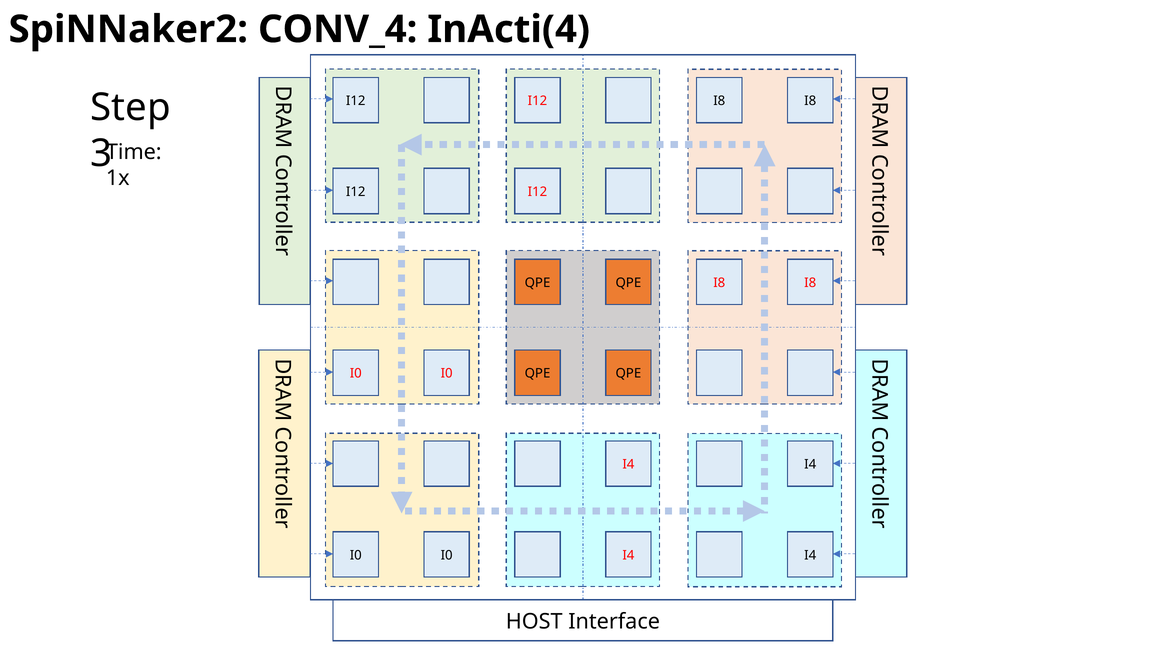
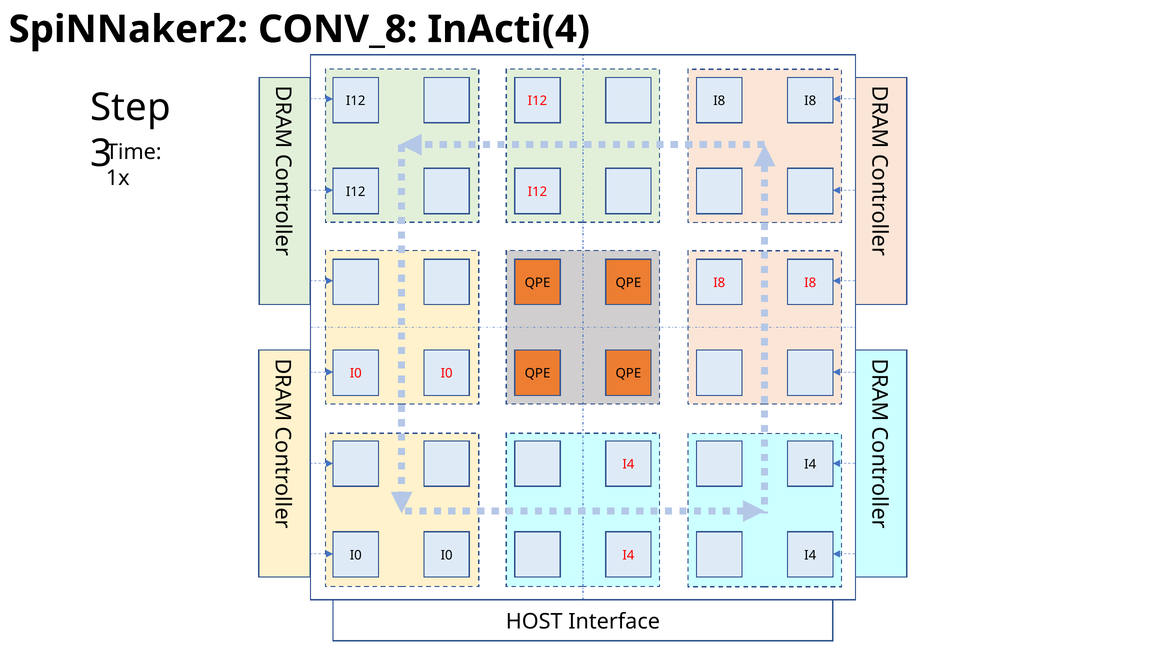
CONV_4: CONV_4 -> CONV_8 (338, 29)
